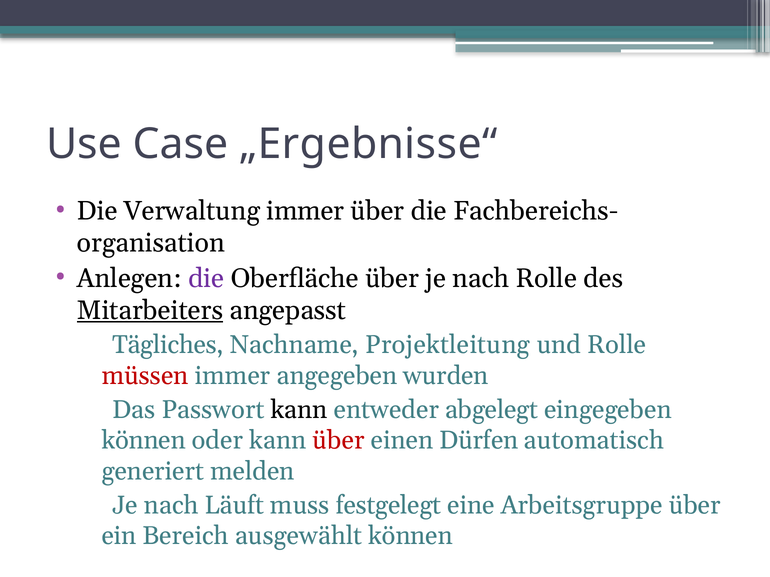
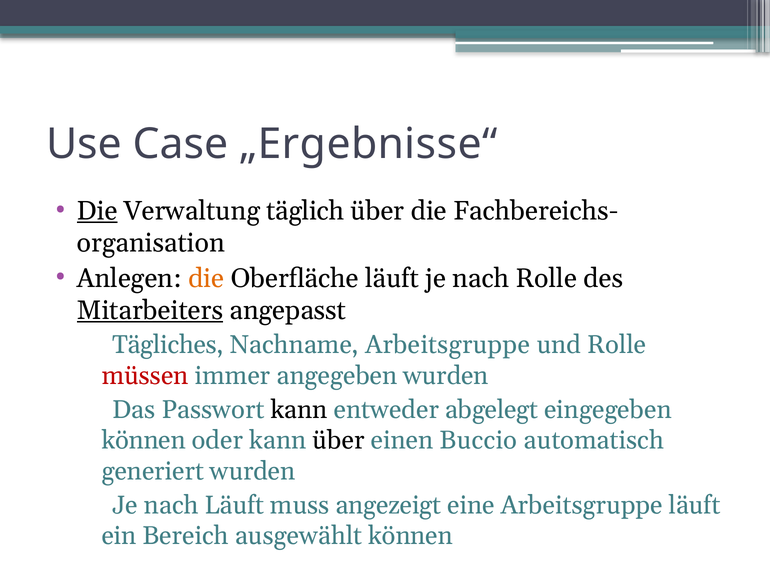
Die underline: none -> present (97, 211)
Verwaltung immer: immer -> täglich (305, 211)
die colour: purple -> orange (206, 278)
Oberfläche über: über -> läuft (392, 278)
Nachname Projektleitung: Projektleitung -> Arbeitsgruppe (448, 345)
über colour: red -> black (338, 441)
Dürfen: Dürfen -> Buccio (479, 441)
generiert melden: melden -> wurden (253, 472)
festgelegt: festgelegt -> angezeigt (388, 506)
Arbeitsgruppe über: über -> läuft (695, 506)
